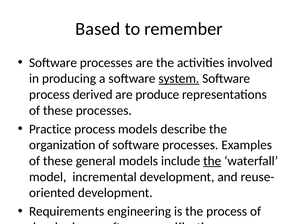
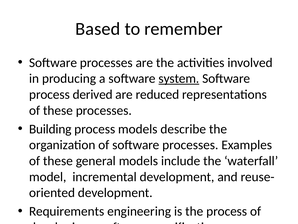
produce: produce -> reduced (157, 94)
Practice: Practice -> Building (50, 129)
the underline: present -> none (212, 161)
